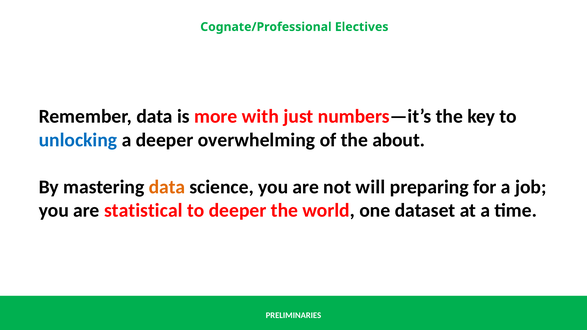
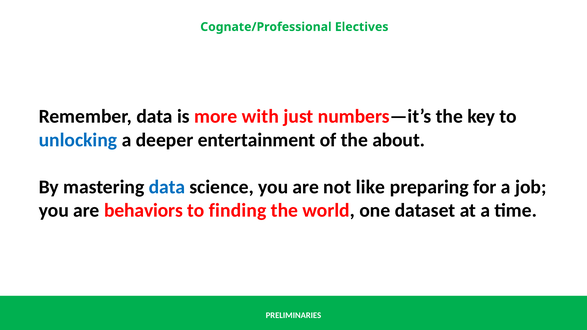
overwhelming: overwhelming -> entertainment (257, 140)
data colour: orange -> blue (167, 187)
will: will -> like (370, 187)
statistical: statistical -> behaviors (143, 210)
to deeper: deeper -> finding (238, 210)
